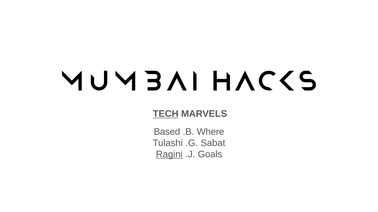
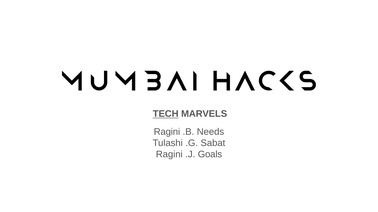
Based: Based -> Ragini (167, 132)
Where: Where -> Needs (210, 132)
Ragini underline: present -> none (169, 155)
